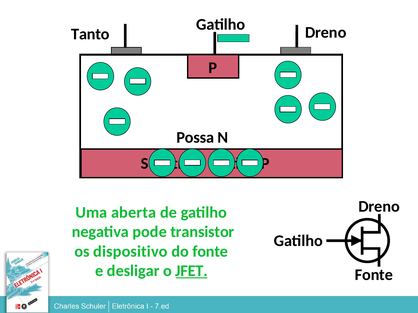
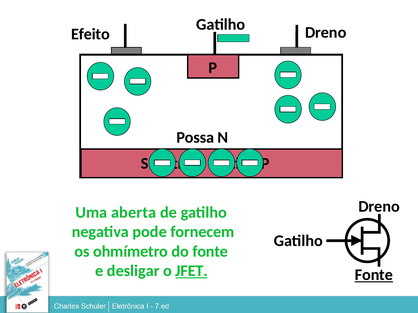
Tanto: Tanto -> Efeito (90, 34)
transistor: transistor -> fornecem (202, 232)
dispositivo: dispositivo -> ohmímetro (131, 252)
Fonte underline: none -> present (374, 275)
